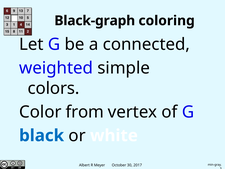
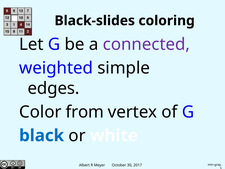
Black-graph: Black-graph -> Black-slides (95, 21)
connected colour: black -> purple (146, 44)
colors: colors -> edges (53, 88)
